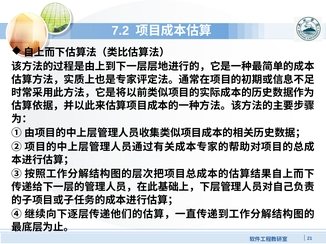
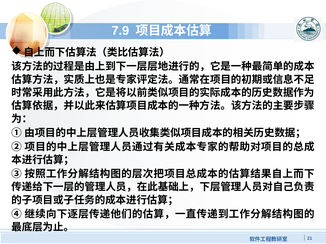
7.2: 7.2 -> 7.9 (120, 31)
